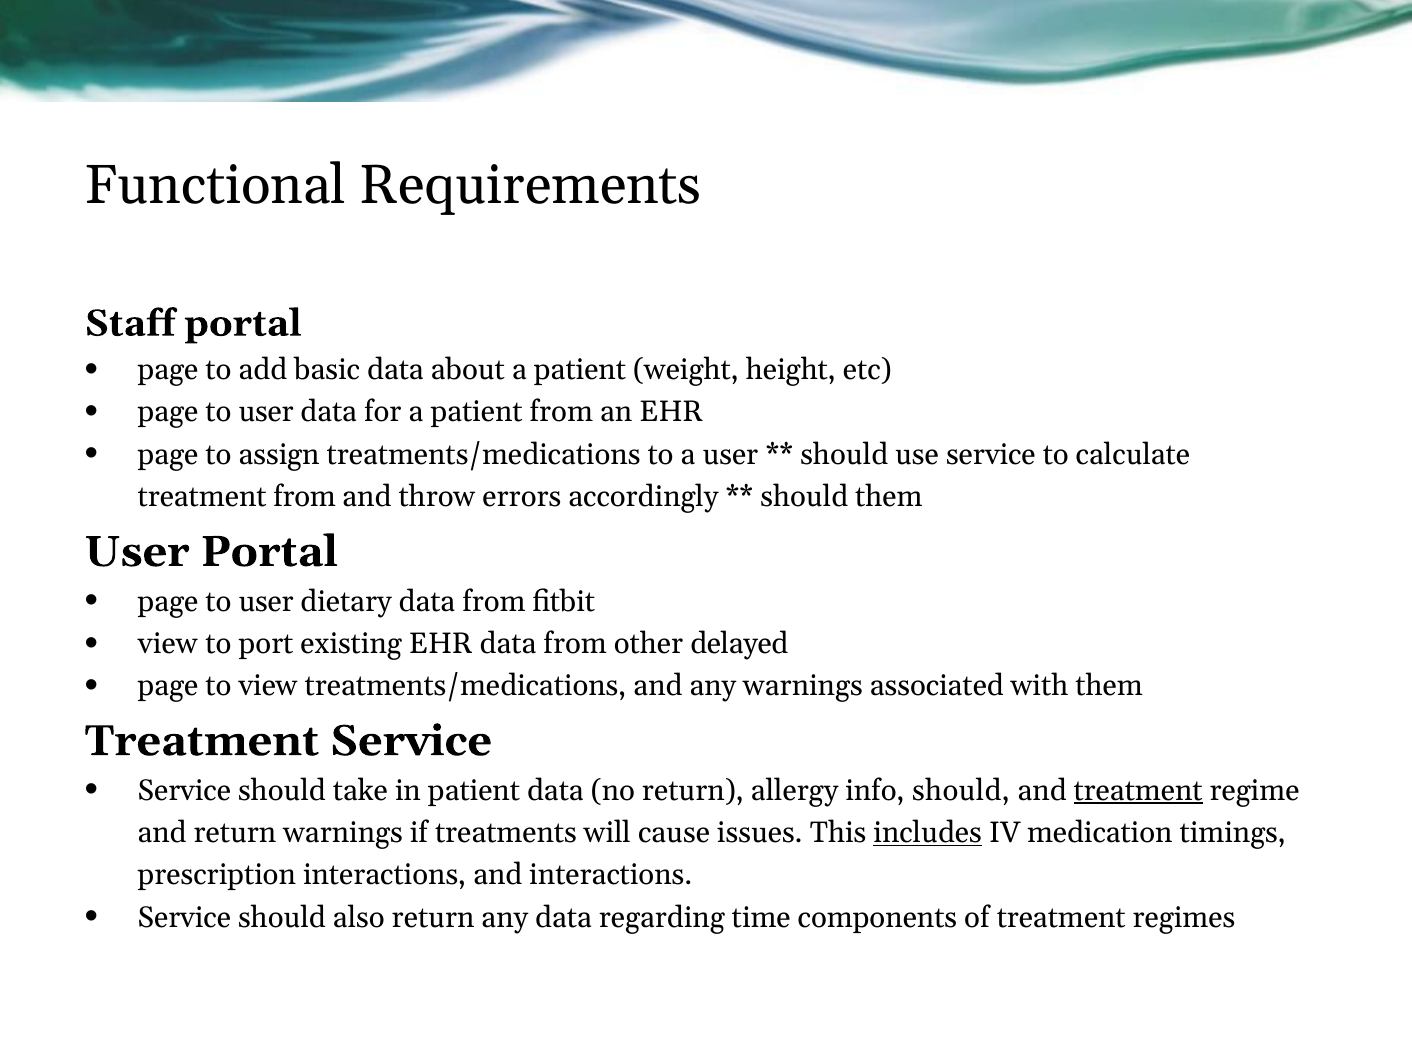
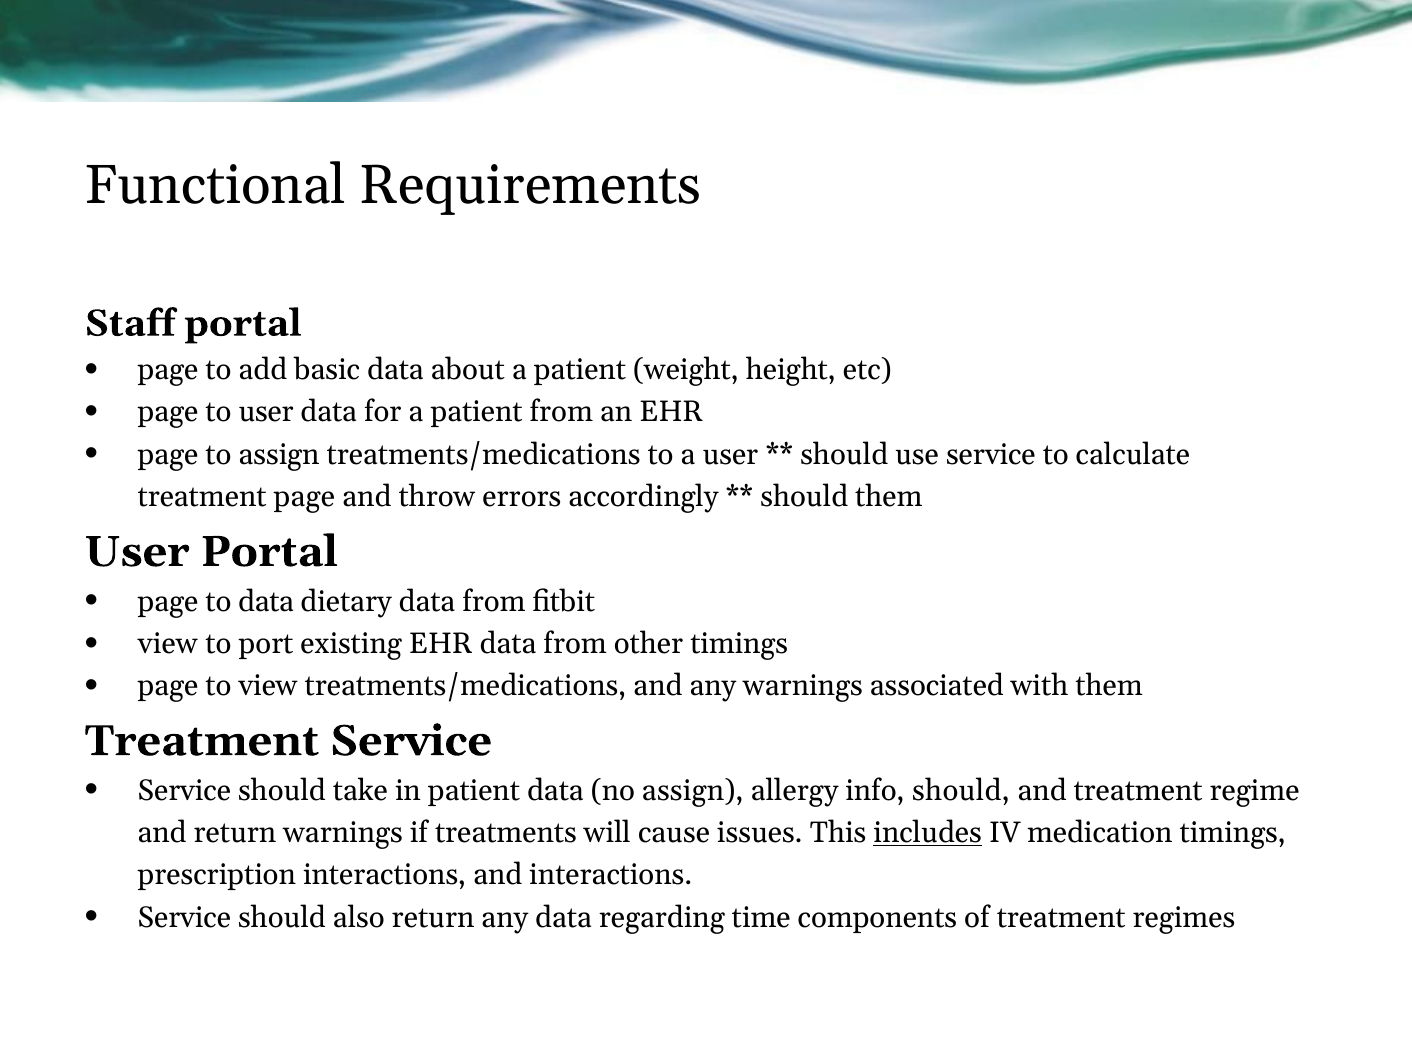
treatment from: from -> page (304, 497)
user: user -> data (266, 601)
other delayed: delayed -> timings (739, 644)
no return: return -> assign (693, 791)
treatment underline: present -> none (1138, 791)
